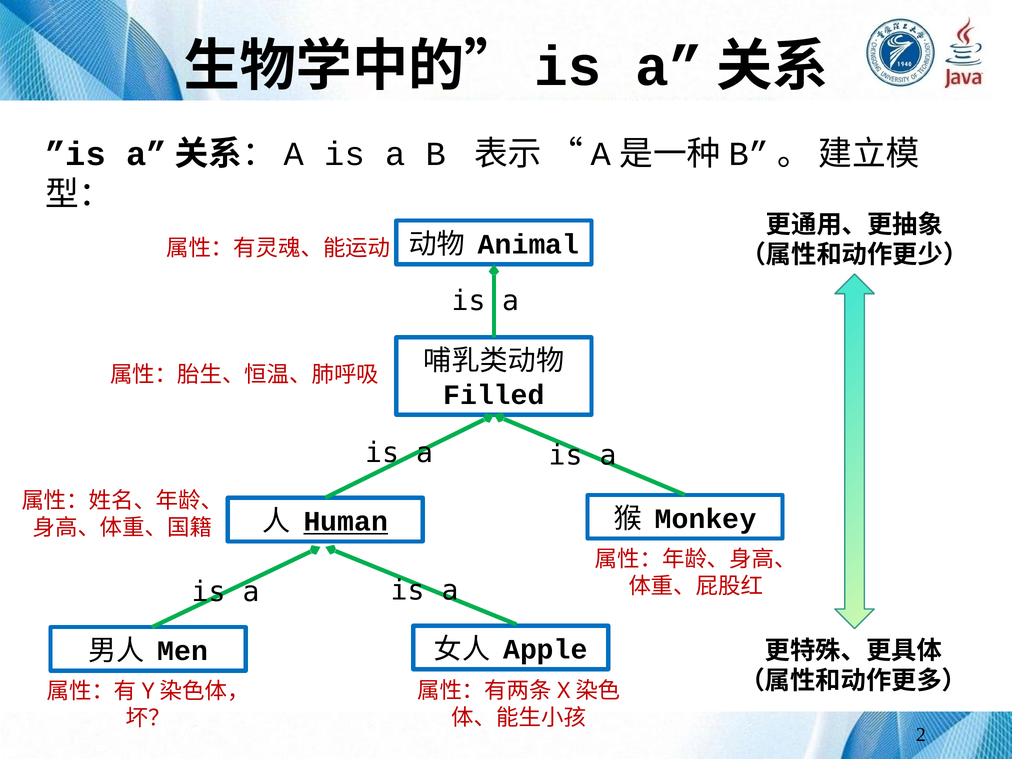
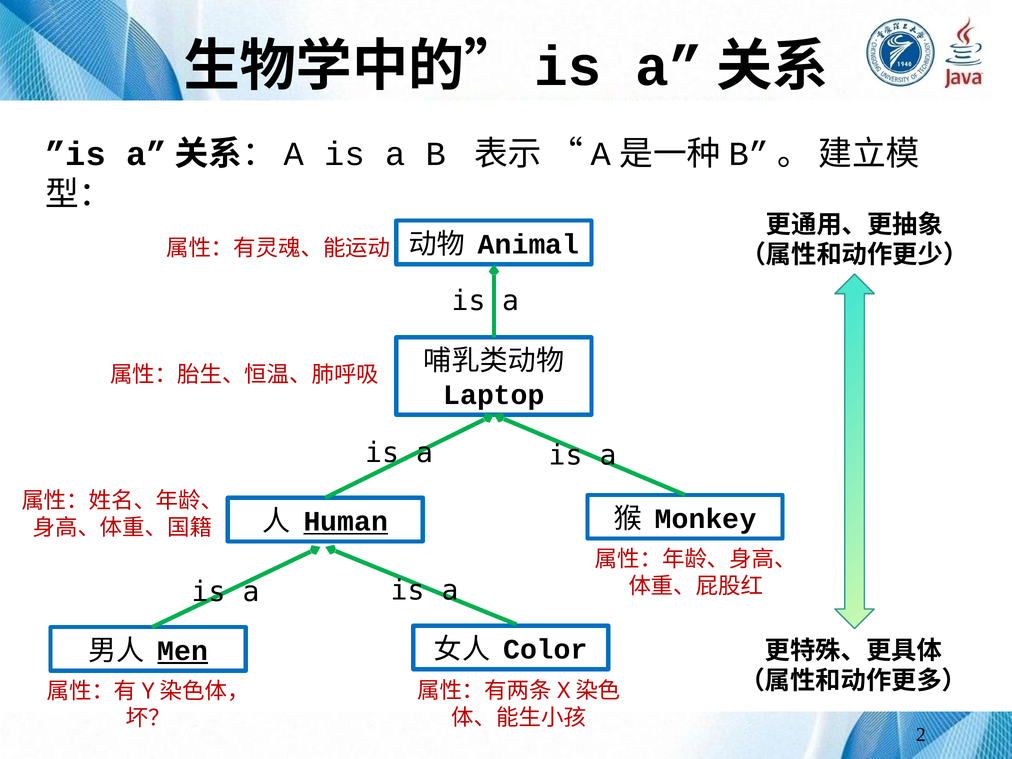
Filled: Filled -> Laptop (494, 395)
Men underline: none -> present (183, 651)
Apple: Apple -> Color (545, 650)
